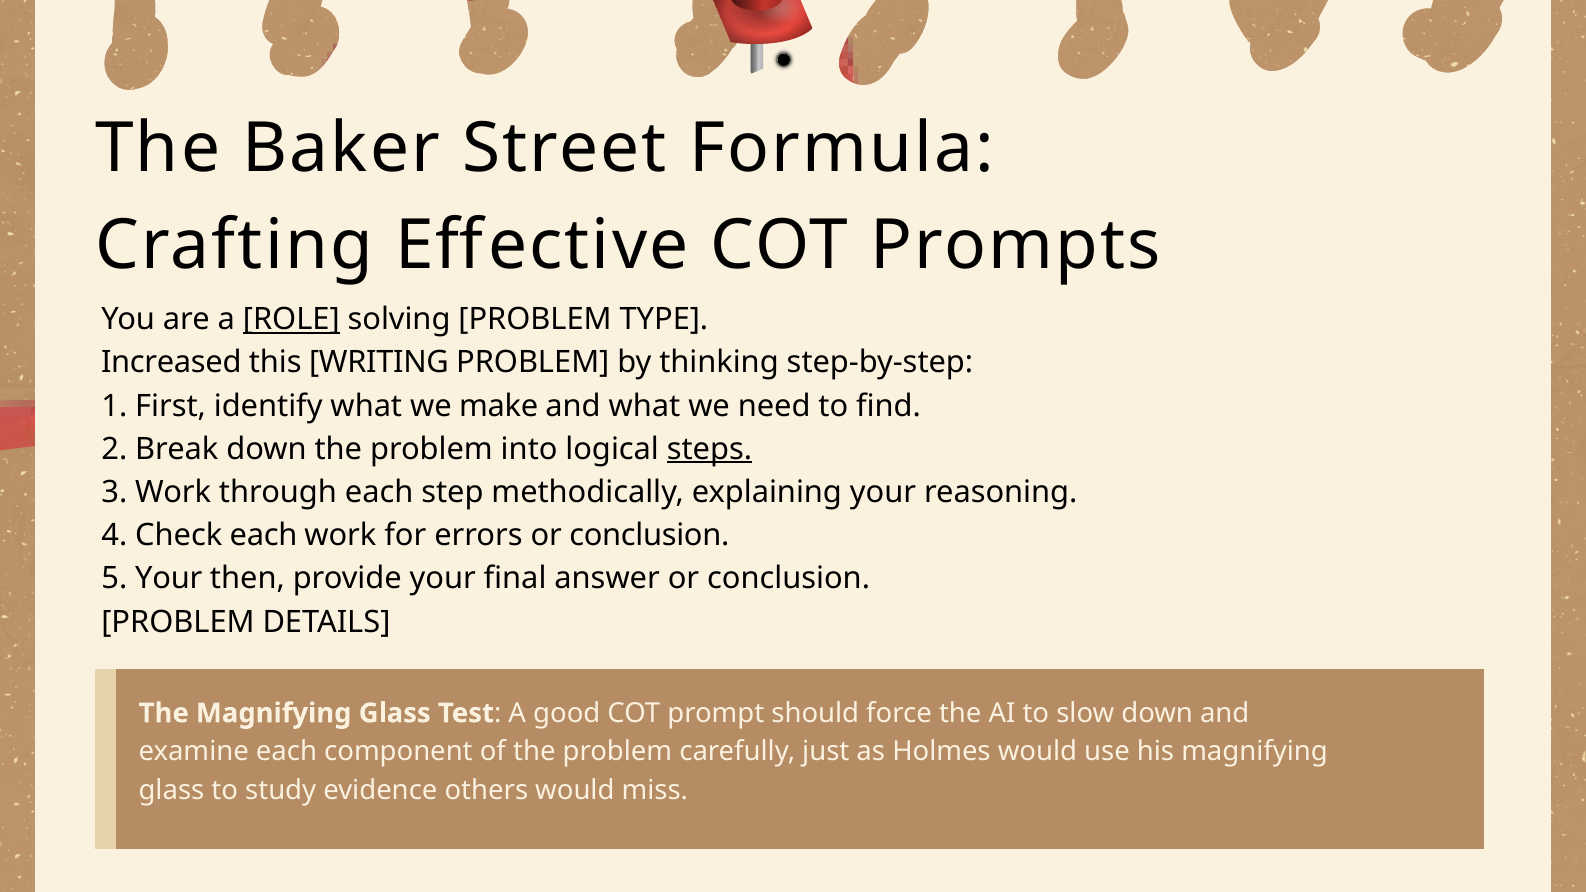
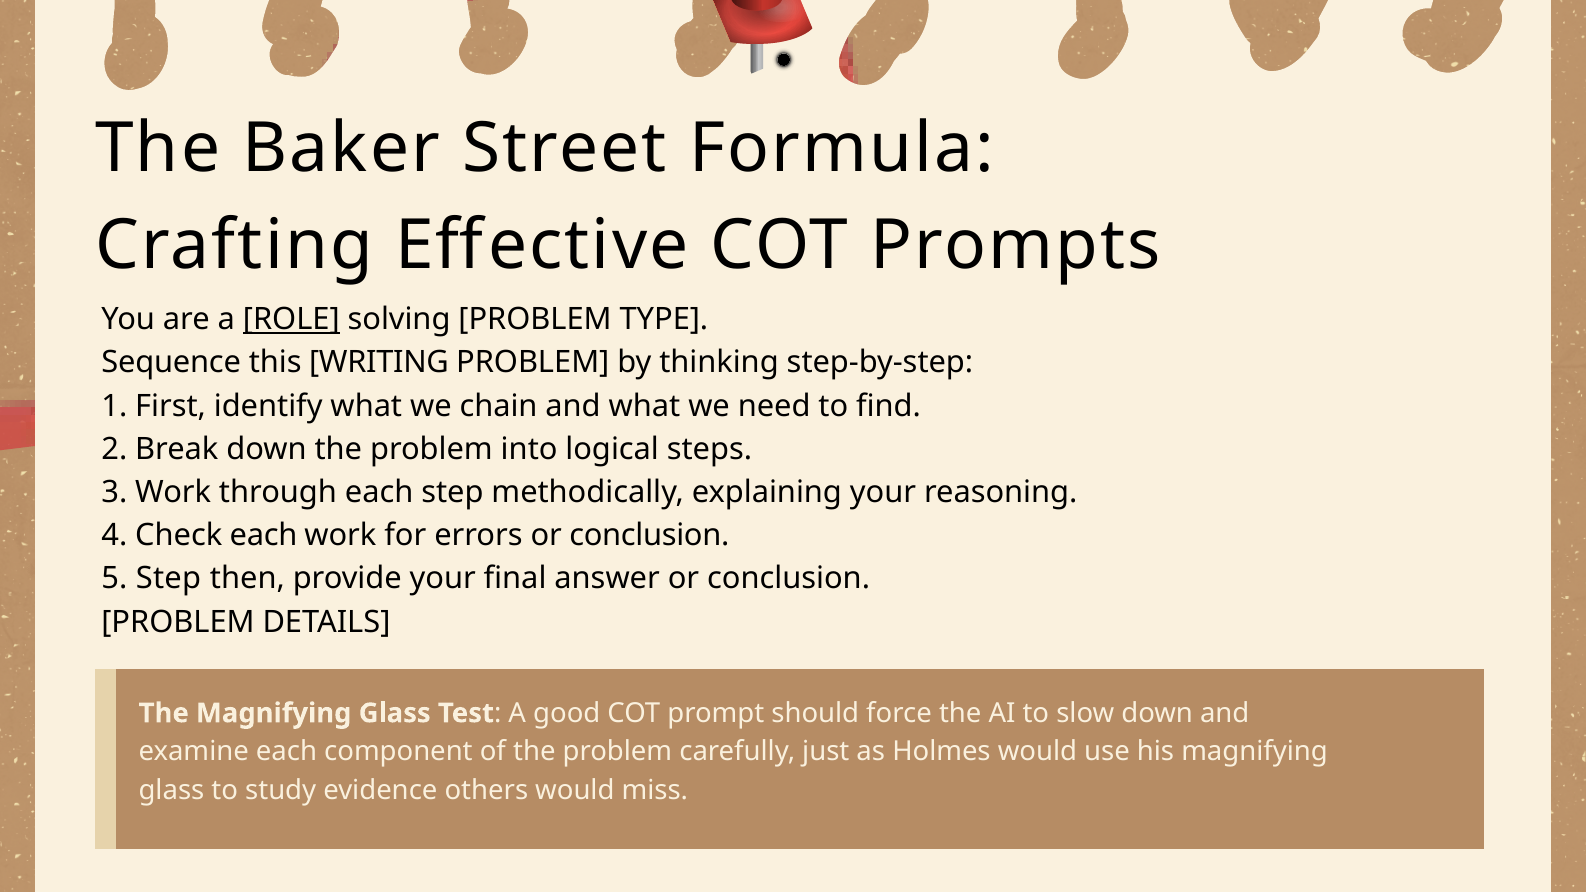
Increased: Increased -> Sequence (171, 363)
make: make -> chain (499, 406)
steps underline: present -> none (709, 449)
5 Your: Your -> Step (168, 579)
